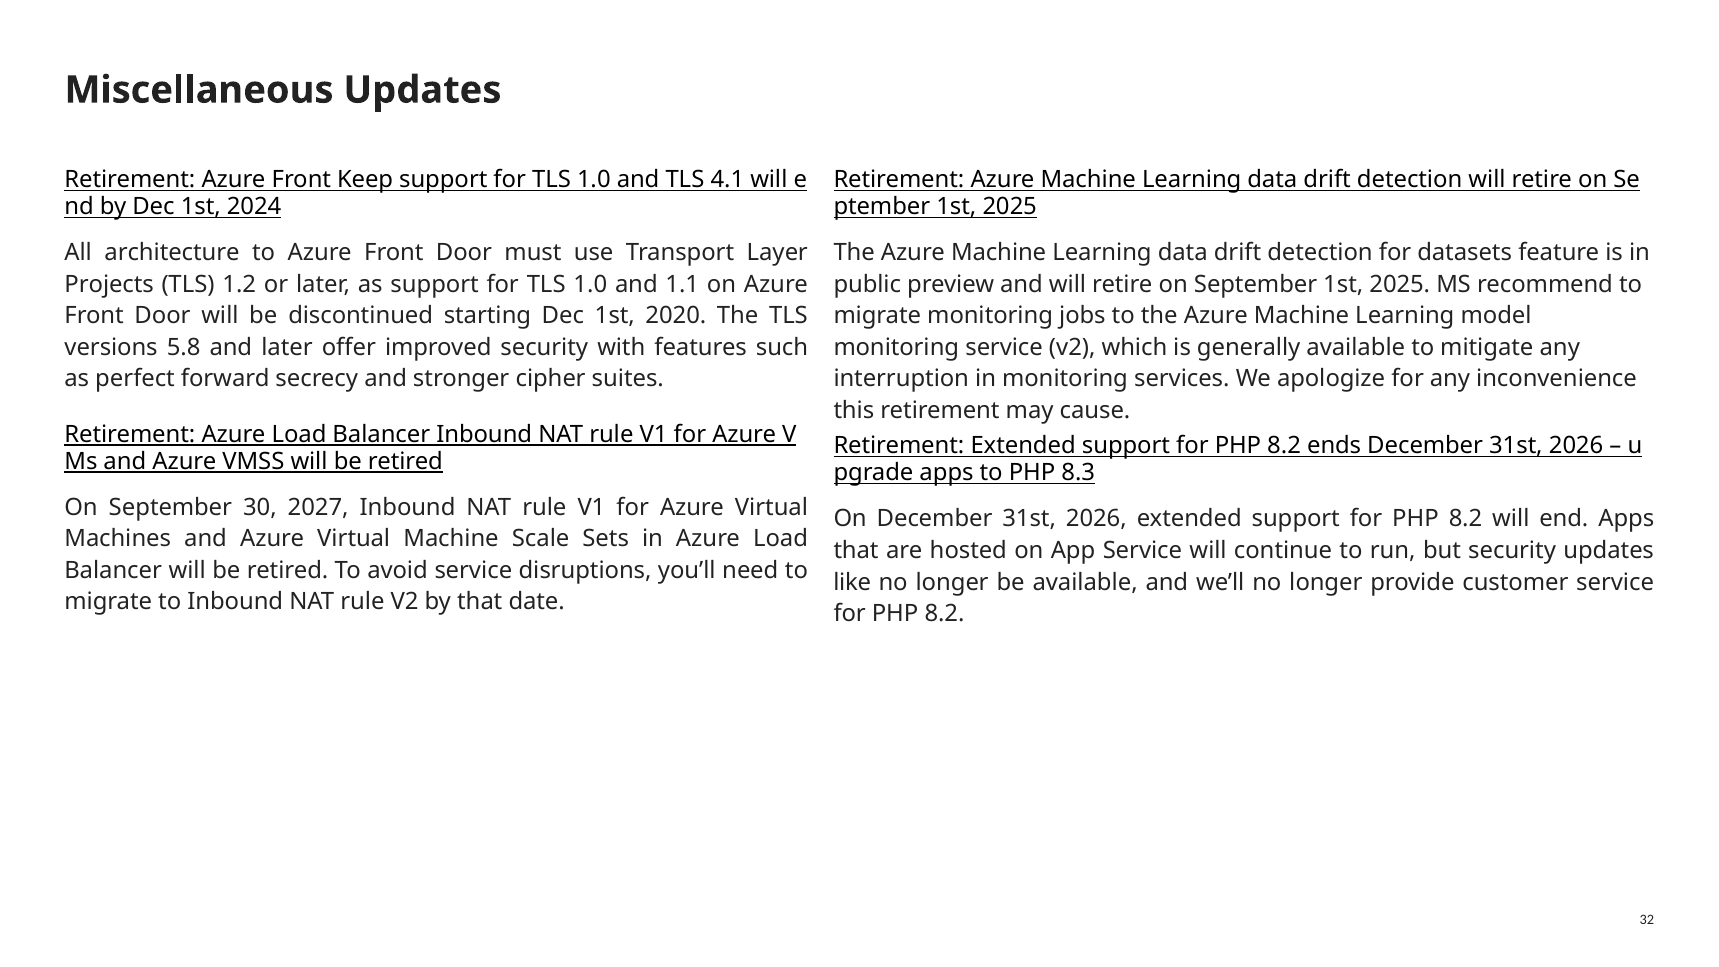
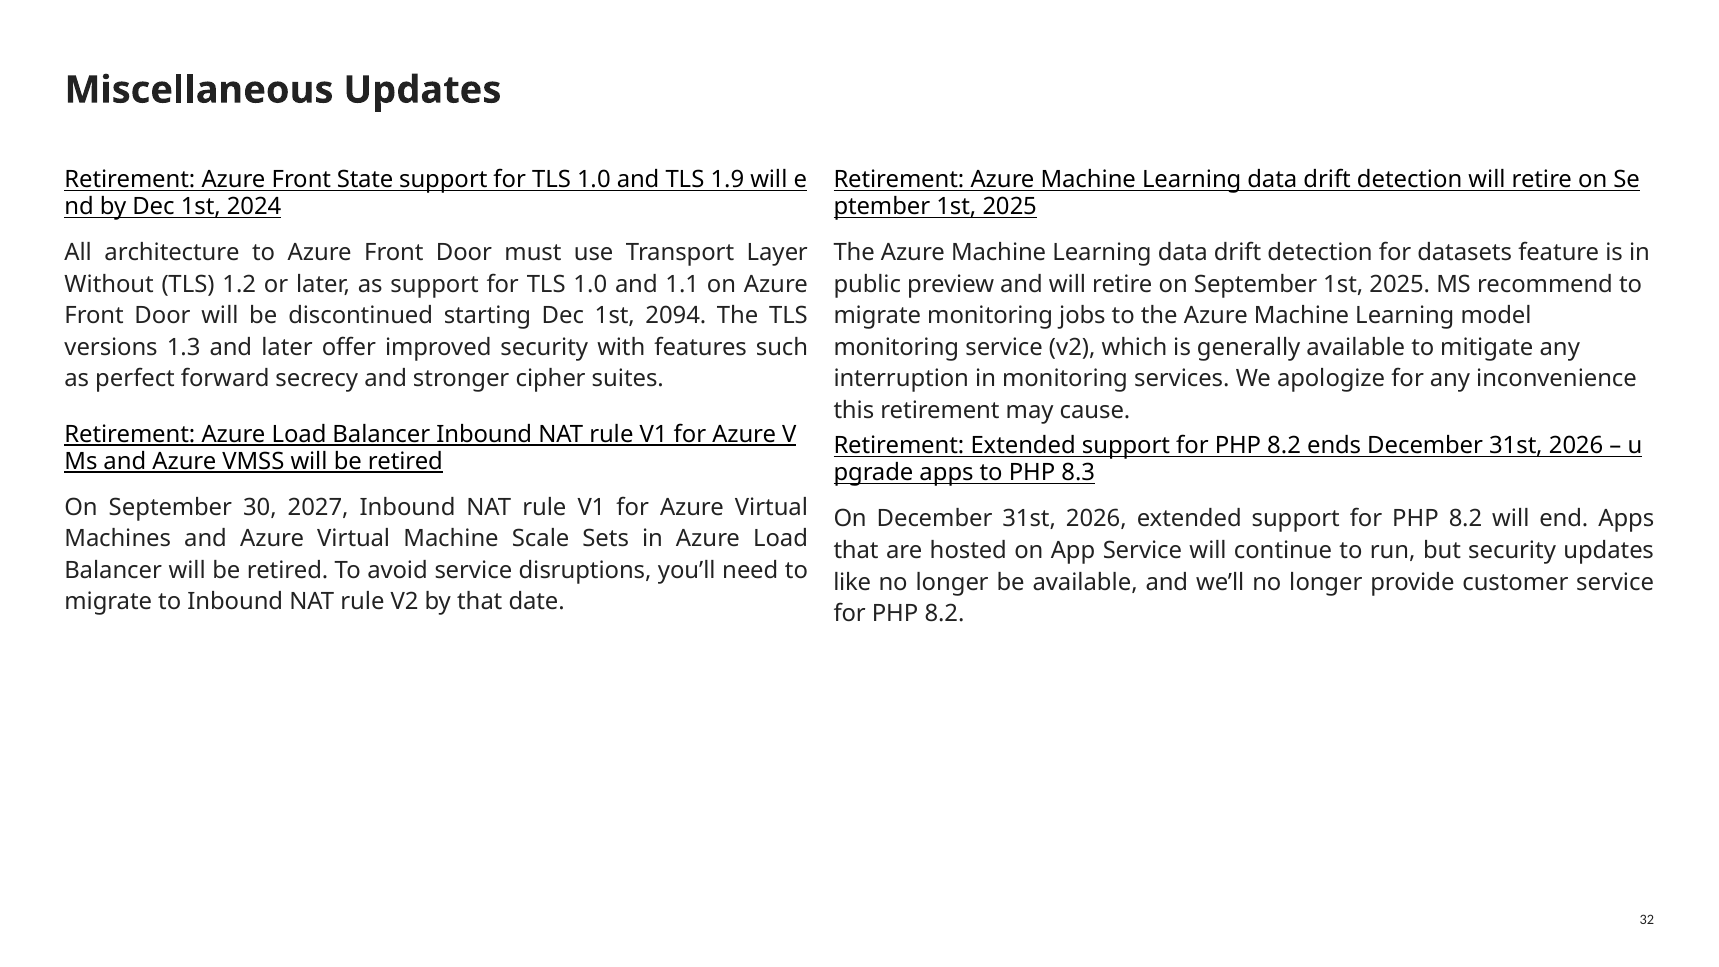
Keep: Keep -> State (365, 180)
4.1: 4.1 -> 1.9 (727, 180)
Projects: Projects -> Without (109, 284)
2020: 2020 -> 2094 (676, 316)
5.8: 5.8 -> 1.3 (184, 348)
